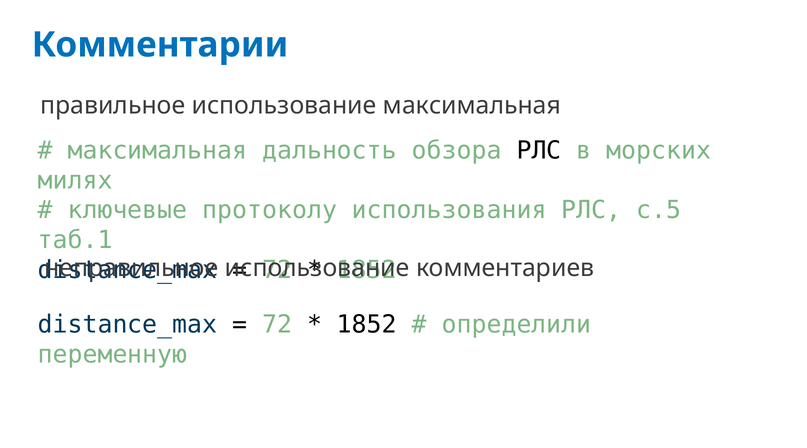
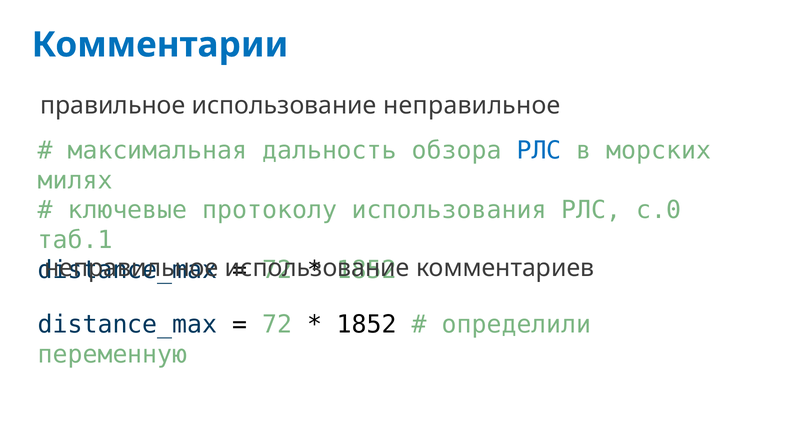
использование максимальная: максимальная -> неправильное (472, 105)
РЛС colour: black -> blue (539, 150)
с.5: с.5 -> с.0 (659, 210)
